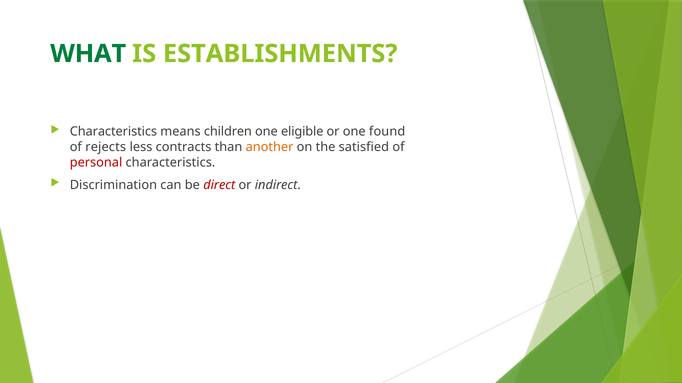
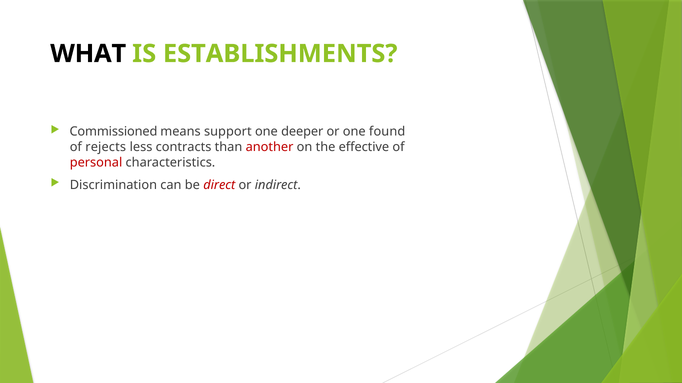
WHAT colour: green -> black (88, 54)
Characteristics: Characteristics -> Commissioned (113, 132)
children: children -> support (228, 132)
eligible: eligible -> deeper (302, 132)
another colour: orange -> red (270, 147)
satisfied: satisfied -> effective (364, 147)
